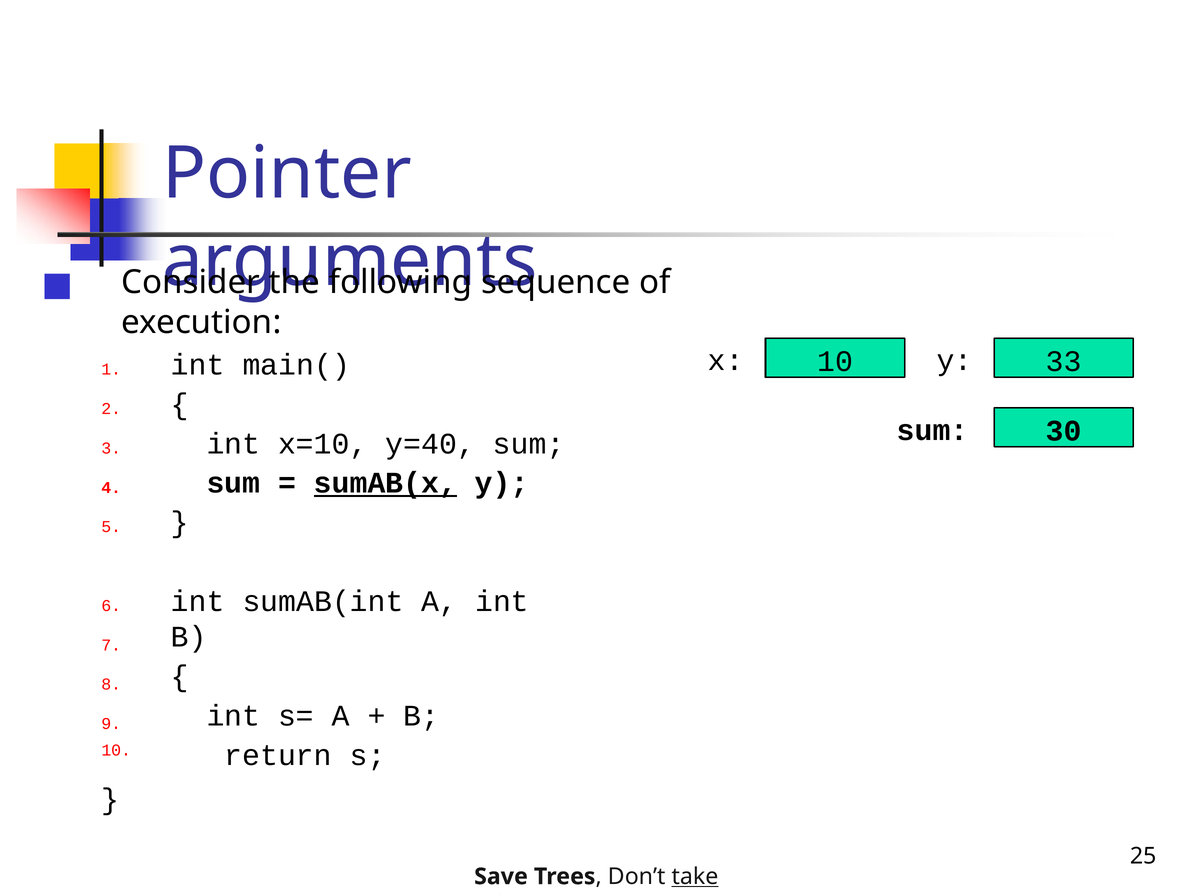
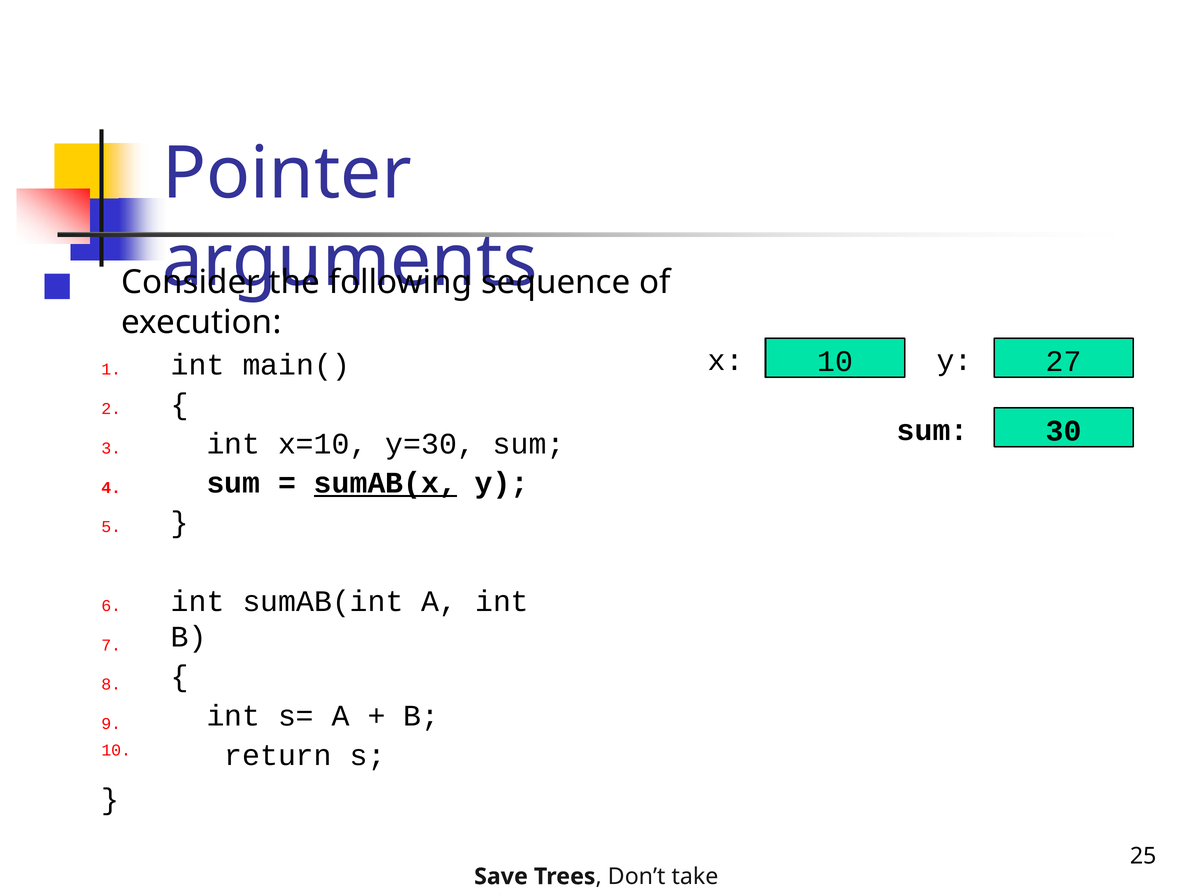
33: 33 -> 27 (1064, 361)
y=40: y=40 -> y=30 (430, 444)
take underline: present -> none (695, 876)
